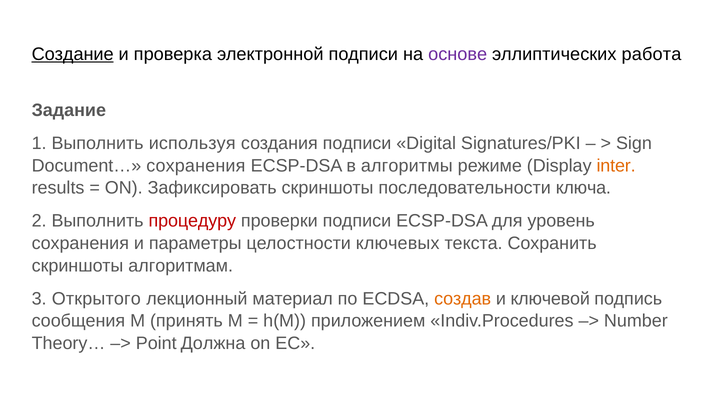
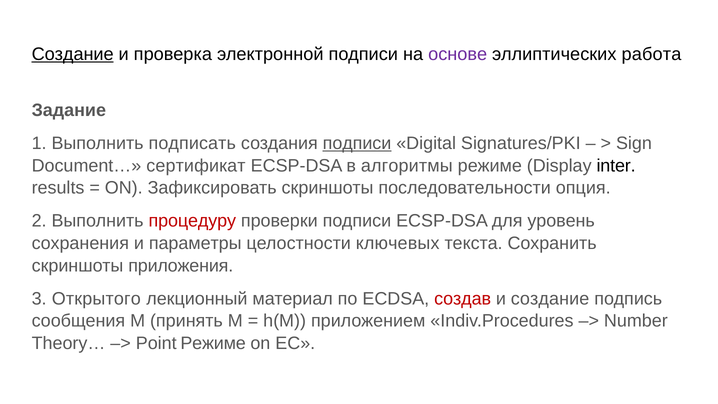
используя: используя -> подписать (192, 143)
подписи underline: none -> present (357, 143)
Document… сохранения: сохранения -> сертификат (196, 166)
inter colour: orange -> black (616, 166)
ключа: ключа -> опция (583, 188)
алгоритмам: алгоритмам -> приложения (181, 266)
создав colour: orange -> red (463, 299)
и ключевой: ключевой -> создание (550, 299)
Point Должна: Должна -> Режиме (213, 343)
